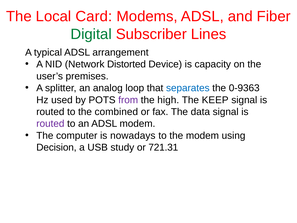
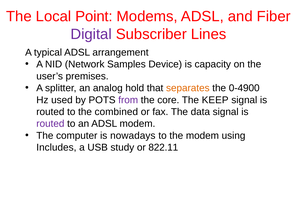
Card: Card -> Point (94, 16)
Digital colour: green -> purple (91, 34)
Distorted: Distorted -> Samples (126, 64)
loop: loop -> hold (135, 88)
separates colour: blue -> orange (188, 88)
0-9363: 0-9363 -> 0-4900 (244, 88)
high: high -> core (168, 100)
Decision: Decision -> Includes (56, 147)
721.31: 721.31 -> 822.11 (163, 147)
